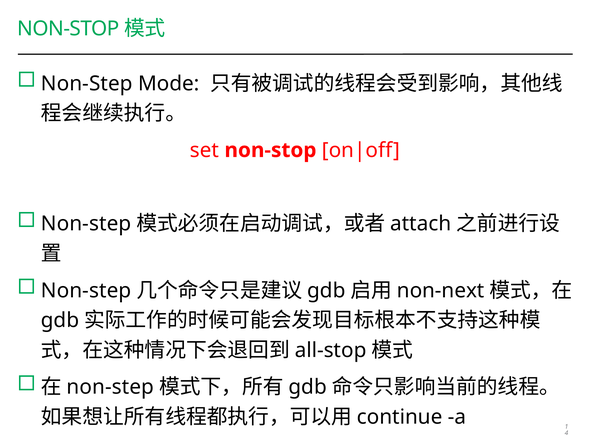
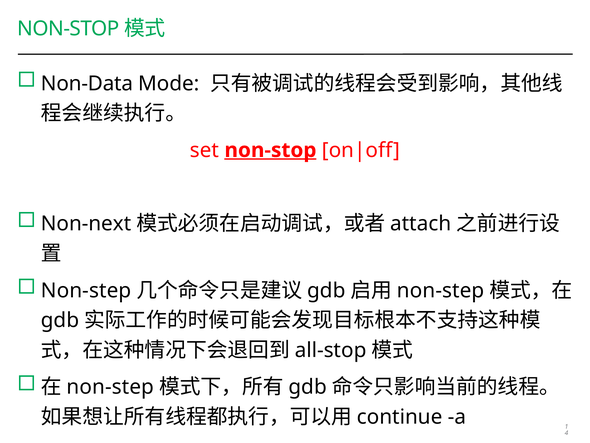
Non-Step: Non-Step -> Non-Data (87, 83)
non-stop underline: none -> present (270, 150)
Non-step: Non-step -> Non-next (86, 224)
non-next: non-next -> non-step (441, 290)
